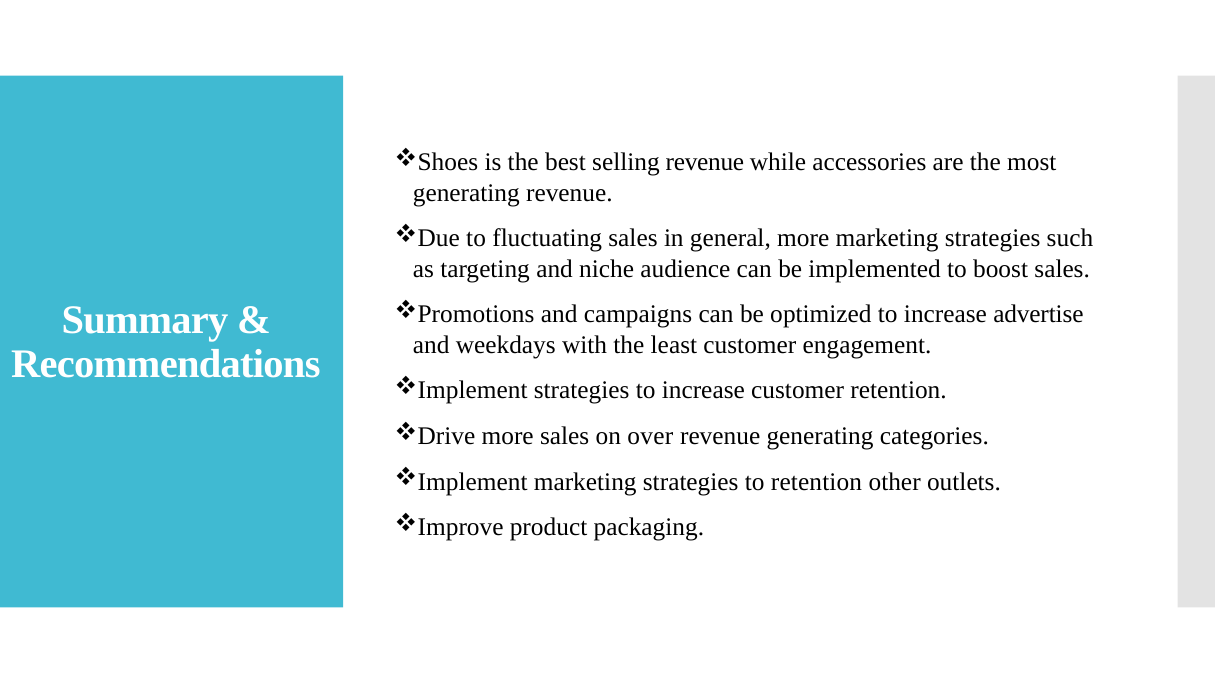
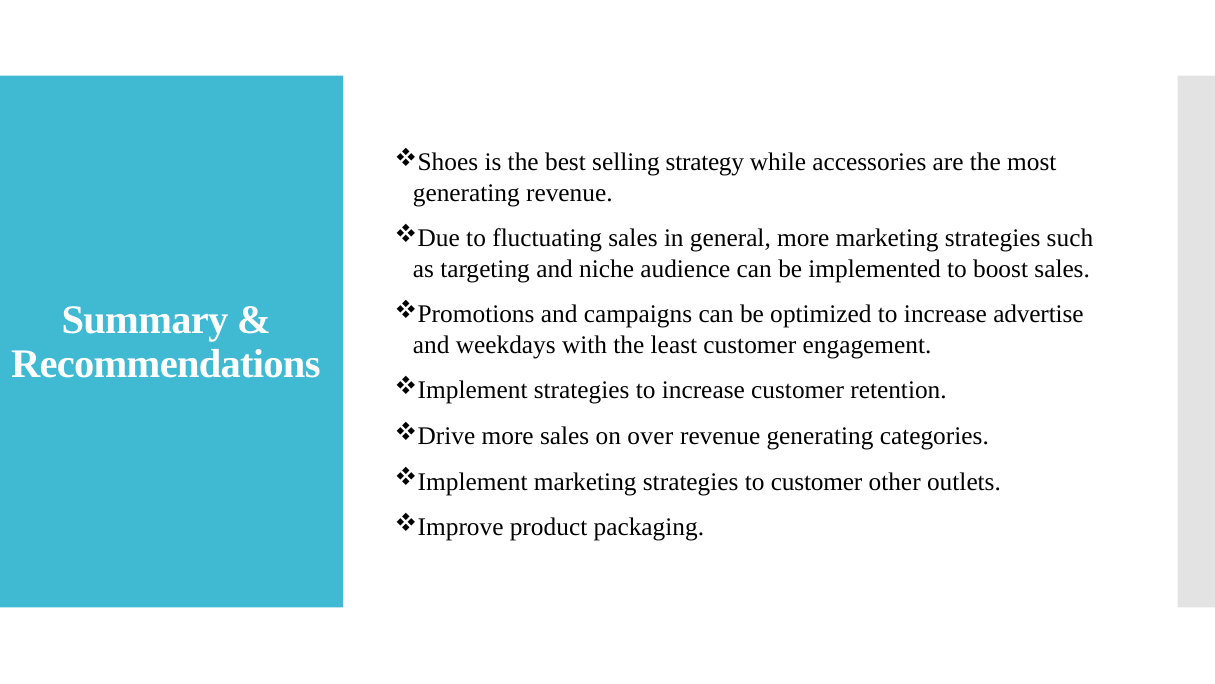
selling revenue: revenue -> strategy (705, 162)
to retention: retention -> customer (817, 481)
